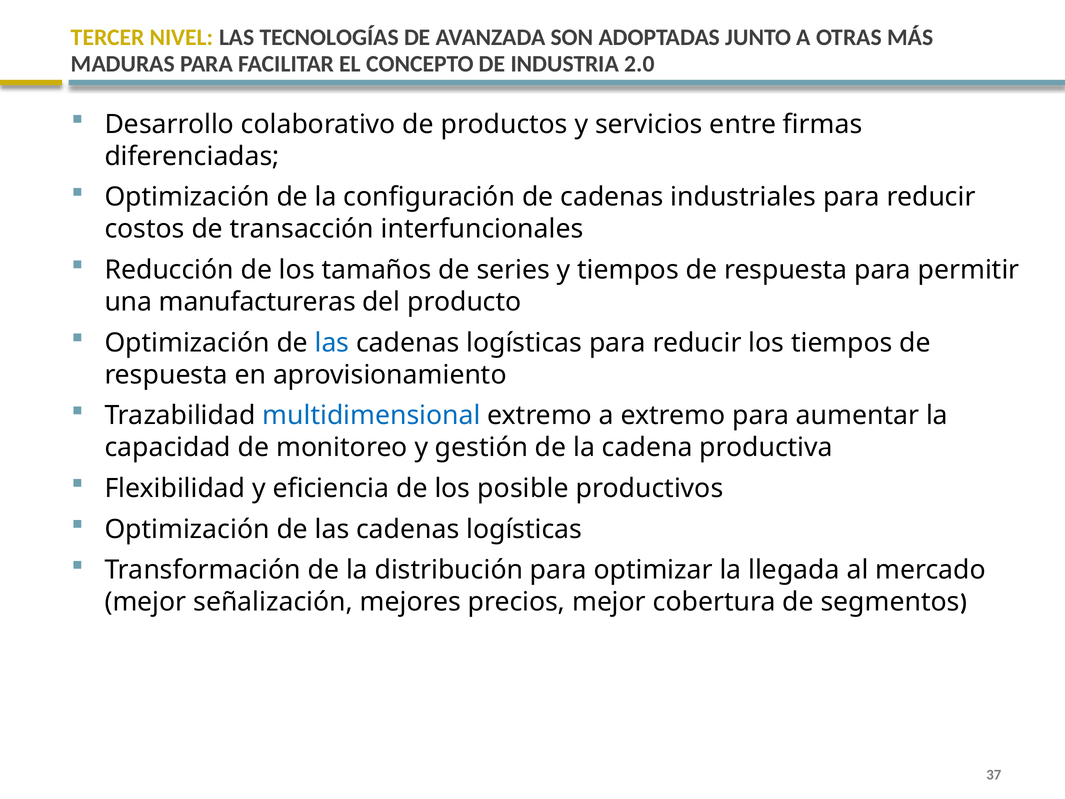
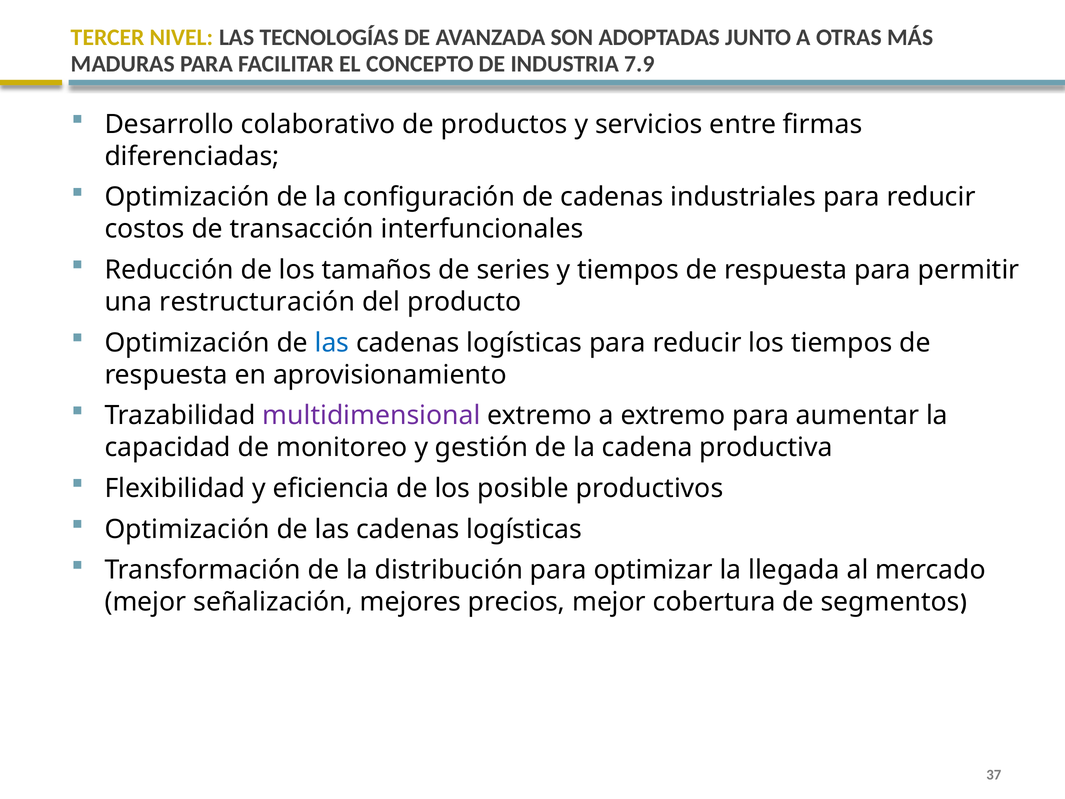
2.0: 2.0 -> 7.9 (639, 64)
manufactureras: manufactureras -> restructuración (257, 302)
multidimensional colour: blue -> purple (371, 415)
